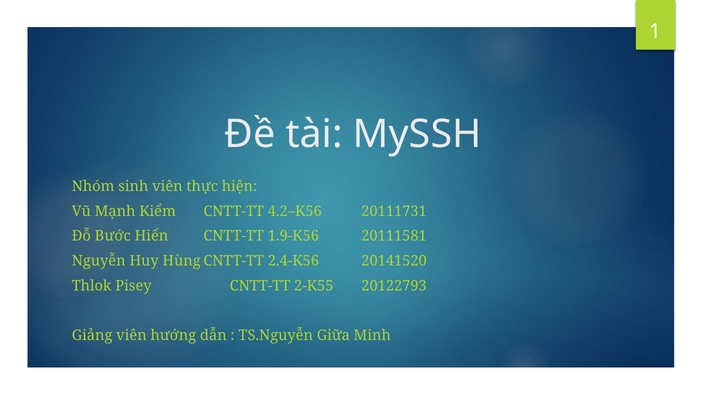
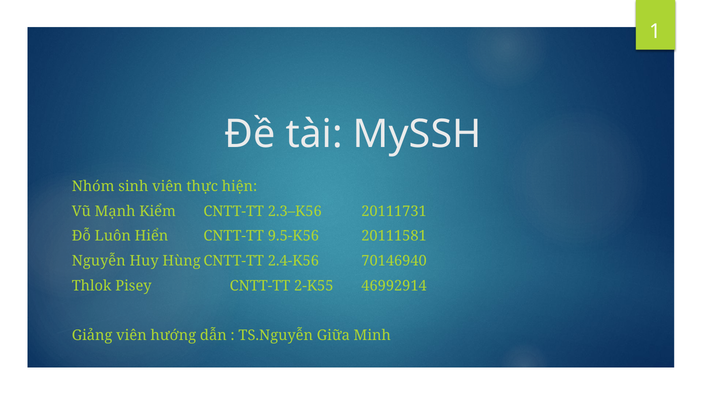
4.2–K56: 4.2–K56 -> 2.3–K56 (295, 211)
Bước: Bước -> Luôn (113, 236)
1.9-K56: 1.9-K56 -> 9.5-K56 (293, 236)
20141520: 20141520 -> 70146940 (394, 261)
20122793: 20122793 -> 46992914 (394, 286)
